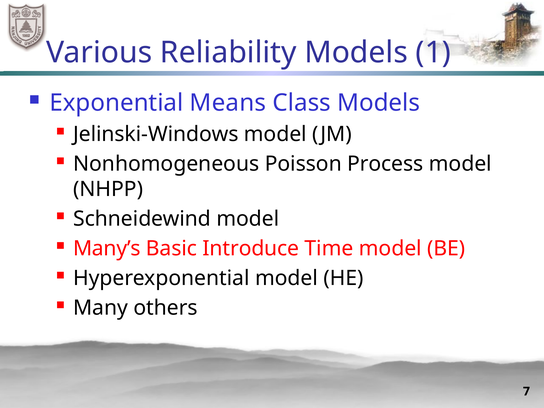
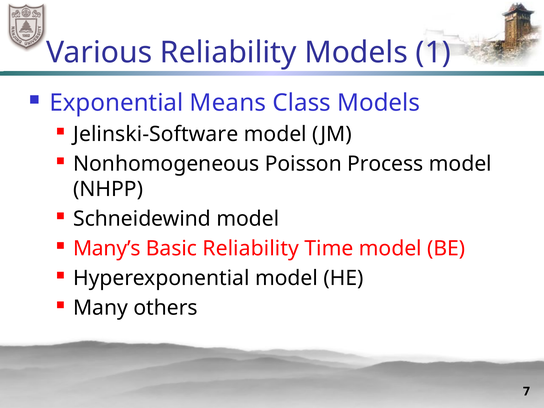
Jelinski-Windows: Jelinski-Windows -> Jelinski-Software (156, 134)
Basic Introduce: Introduce -> Reliability (251, 249)
